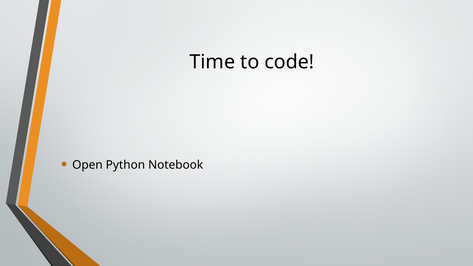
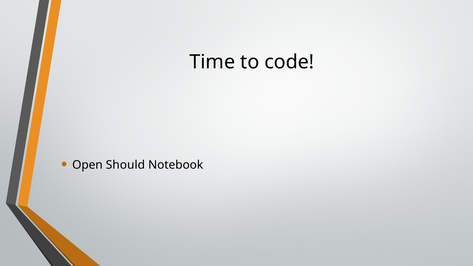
Python: Python -> Should (125, 165)
